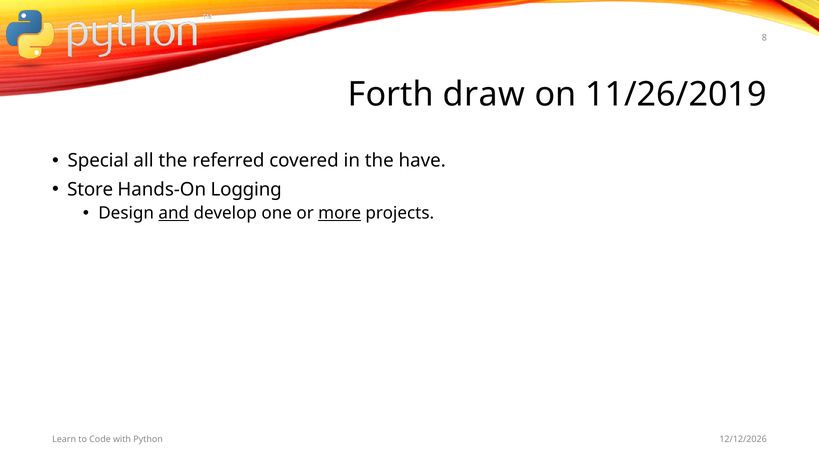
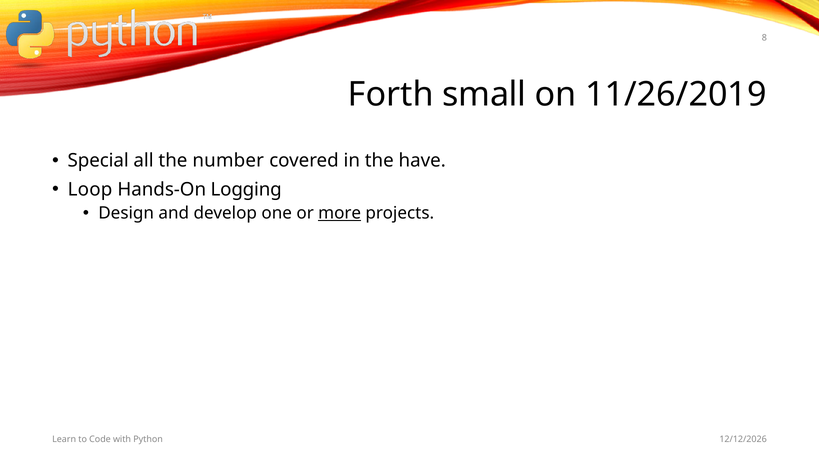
draw: draw -> small (484, 95)
referred: referred -> number (228, 160)
Store: Store -> Loop (90, 189)
and underline: present -> none (174, 213)
